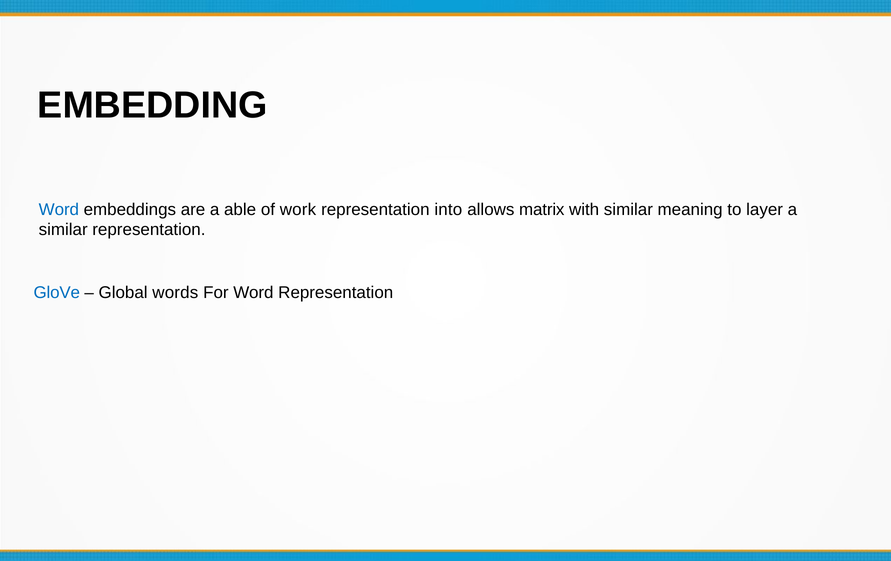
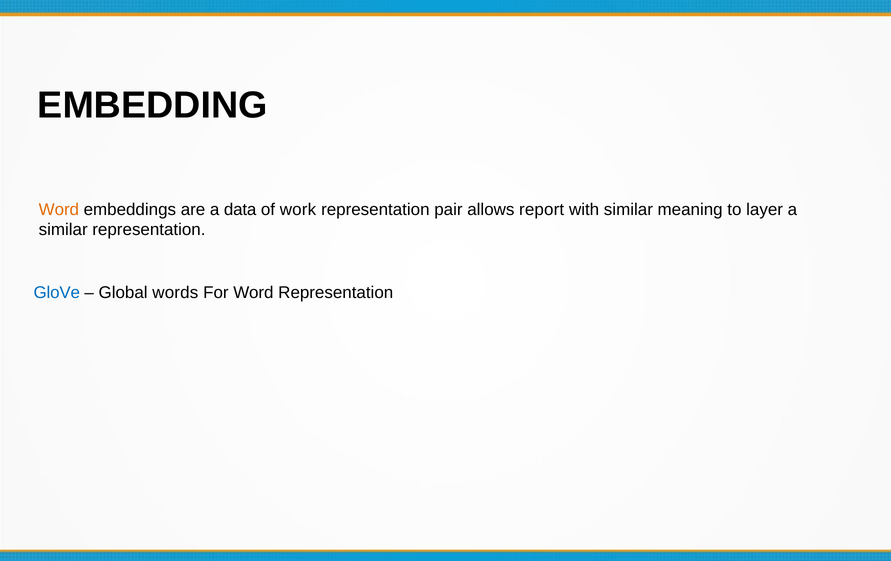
Word colour: blue -> orange (59, 210)
able: able -> data (240, 210)
into: into -> pair (448, 210)
matrix: matrix -> report (542, 210)
